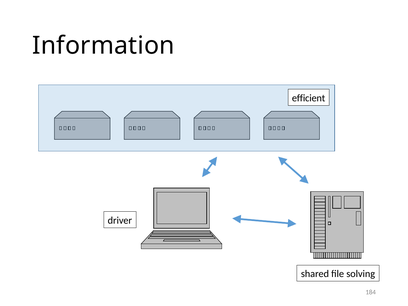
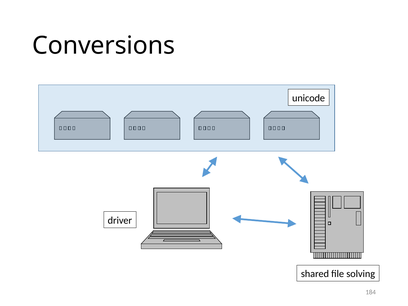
Information: Information -> Conversions (104, 46)
efficient: efficient -> unicode (309, 98)
